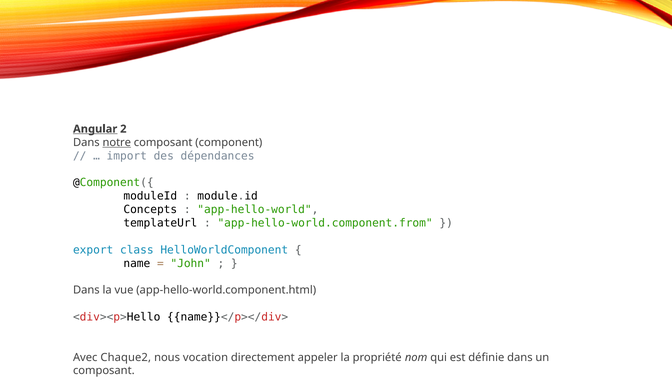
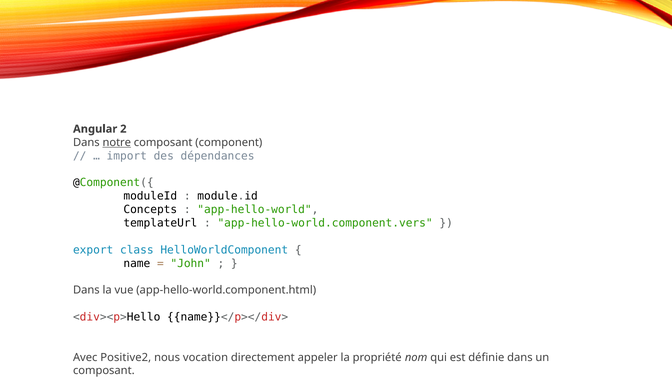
Angular underline: present -> none (95, 129)
app-hello-world.component.from: app-hello-world.component.from -> app-hello-world.component.vers (325, 223)
Chaque2: Chaque2 -> Positive2 (126, 357)
